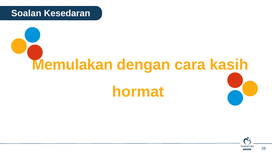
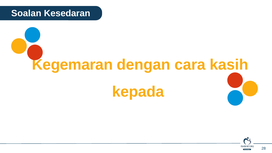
Memulakan: Memulakan -> Kegemaran (72, 65)
hormat: hormat -> kepada (138, 92)
